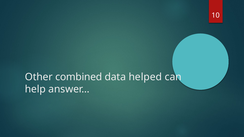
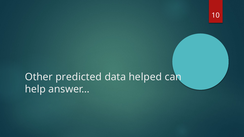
combined: combined -> predicted (79, 77)
